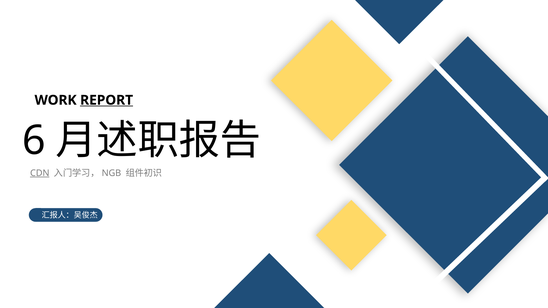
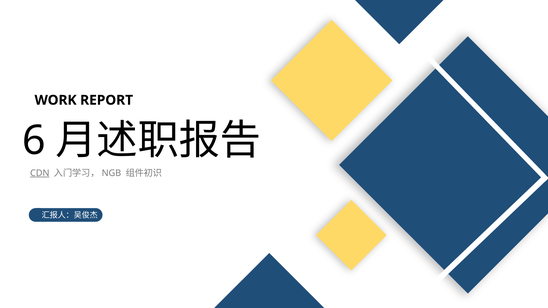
REPORT underline: present -> none (107, 100)
